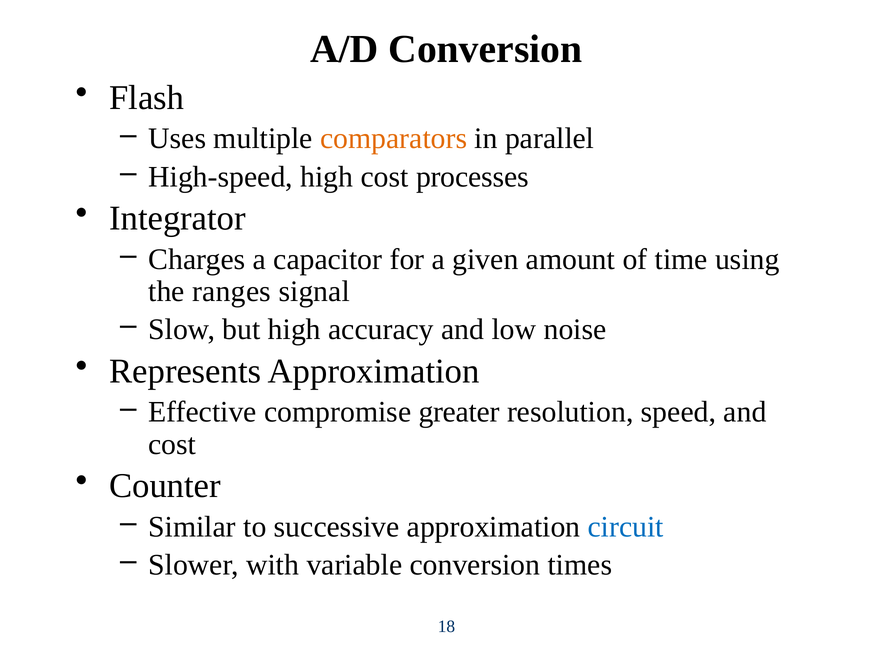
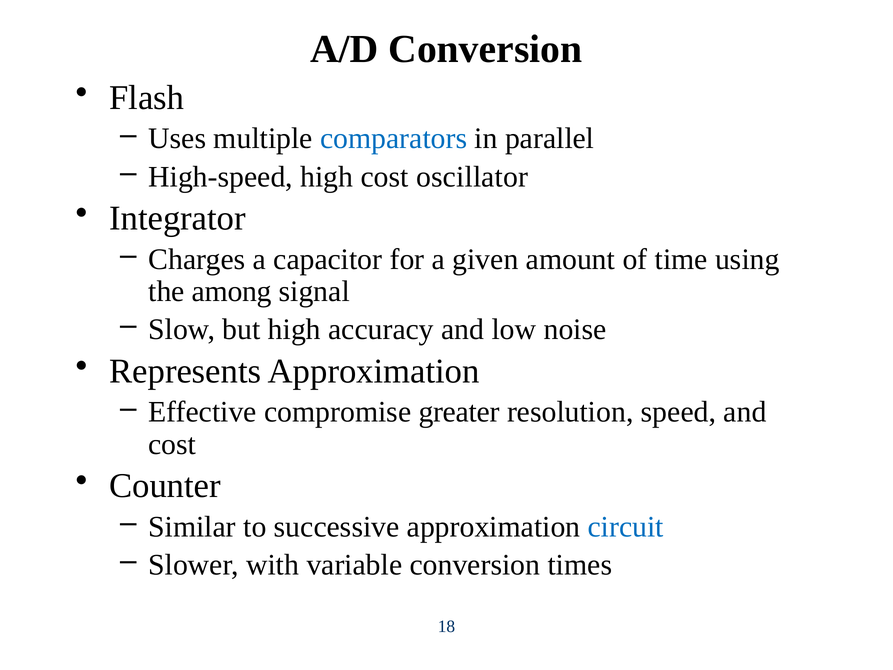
comparators colour: orange -> blue (394, 139)
processes: processes -> oscillator (472, 177)
ranges: ranges -> among (232, 291)
